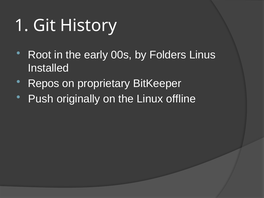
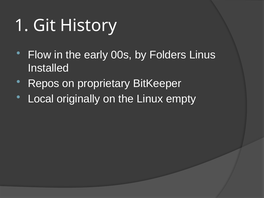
Root: Root -> Flow (40, 55)
Push: Push -> Local (41, 99)
offline: offline -> empty (181, 99)
